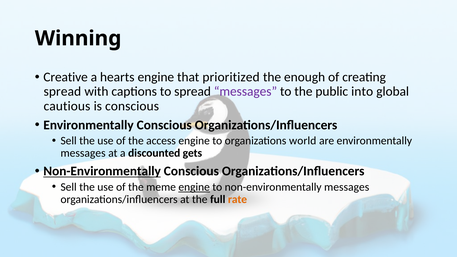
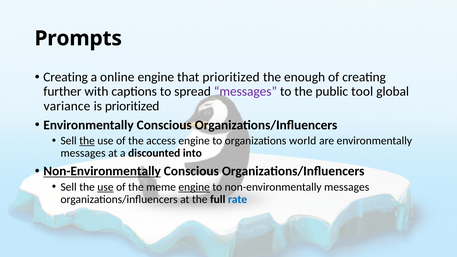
Winning: Winning -> Prompts (78, 38)
Creative: Creative -> Creating (66, 77)
hearts: hearts -> online (117, 77)
spread: spread -> further (62, 92)
into: into -> tool (362, 92)
cautious: cautious -> variance (67, 106)
is conscious: conscious -> prioritized (132, 106)
the underline: none -> present (87, 141)
gets: gets -> into (192, 153)
use underline: none -> present (105, 187)
rate colour: orange -> blue (237, 199)
